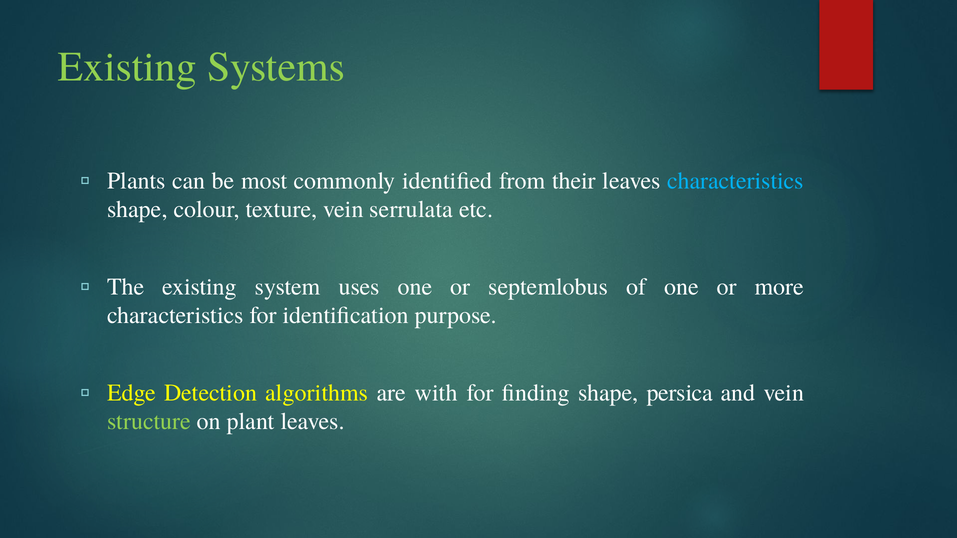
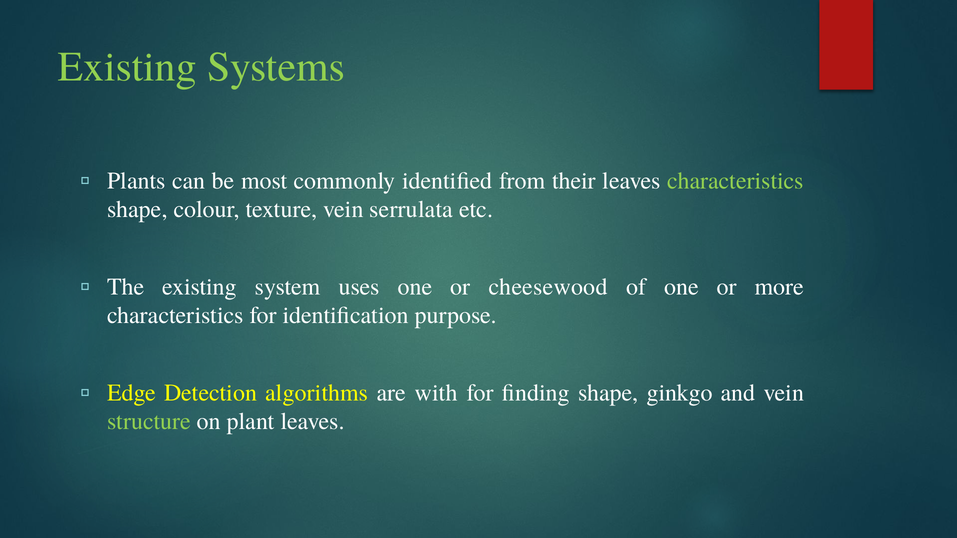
characteristics colour: light blue -> light green (735, 181)
septemlobus: septemlobus -> cheesewood (548, 287)
persica: persica -> ginkgo (680, 393)
